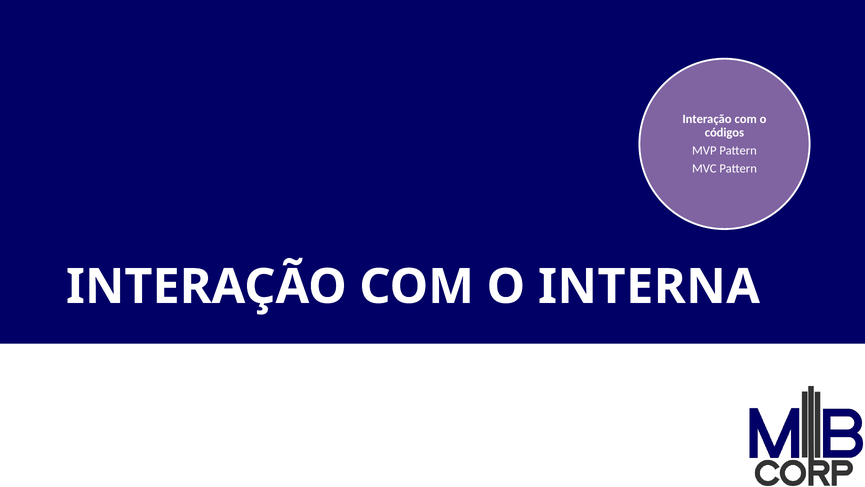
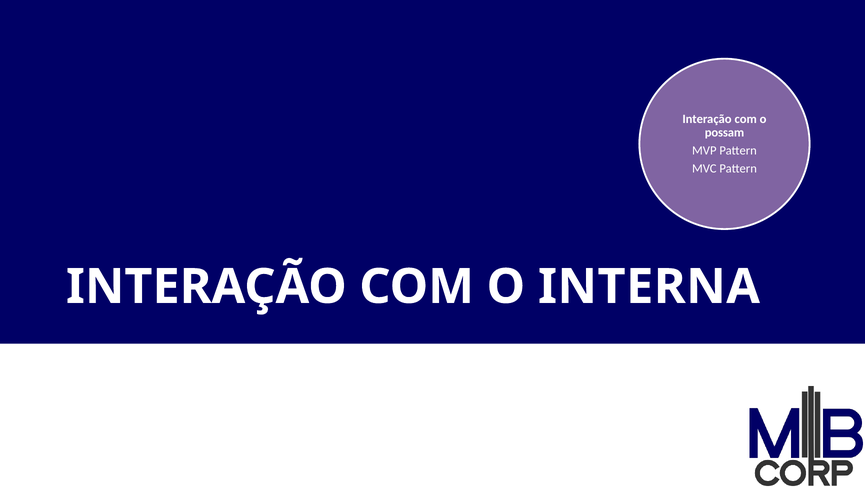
códigos: códigos -> possam (724, 132)
